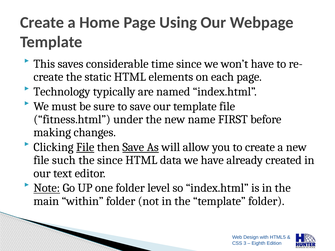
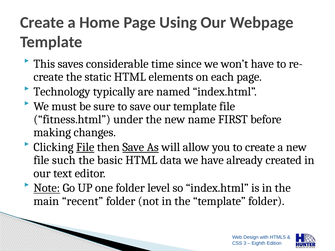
the since: since -> basic (110, 160)
within: within -> recent (83, 201)
